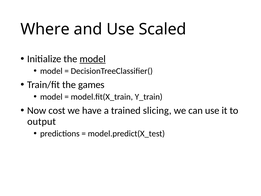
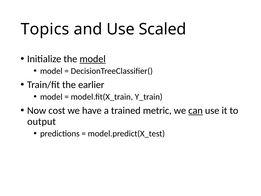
Where: Where -> Topics (45, 29)
games: games -> earlier (91, 85)
slicing: slicing -> metric (157, 110)
can underline: none -> present (196, 110)
